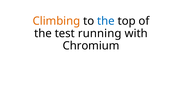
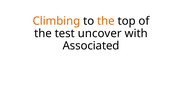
the colour: blue -> orange (106, 21)
running: running -> uncover (100, 33)
Chromium: Chromium -> Associated (91, 45)
